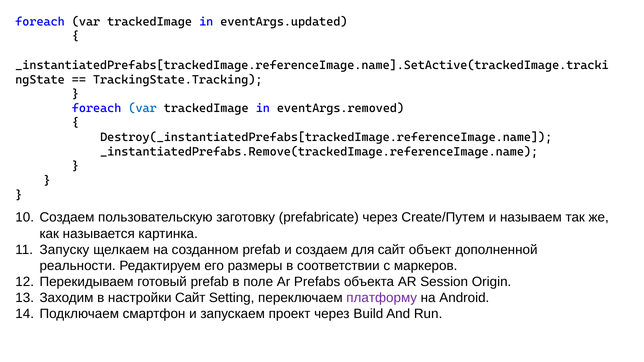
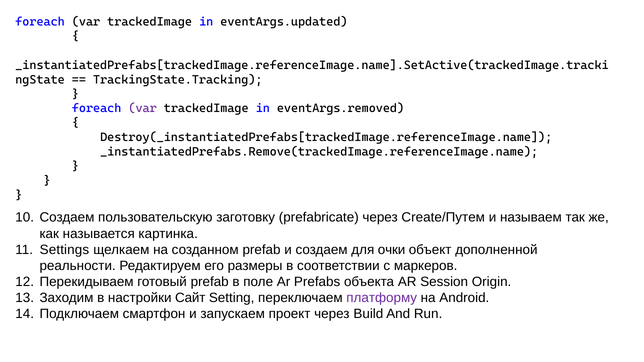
var colour: blue -> purple (143, 109)
Запуску: Запуску -> Settings (64, 250)
для сайт: сайт -> очки (392, 250)
